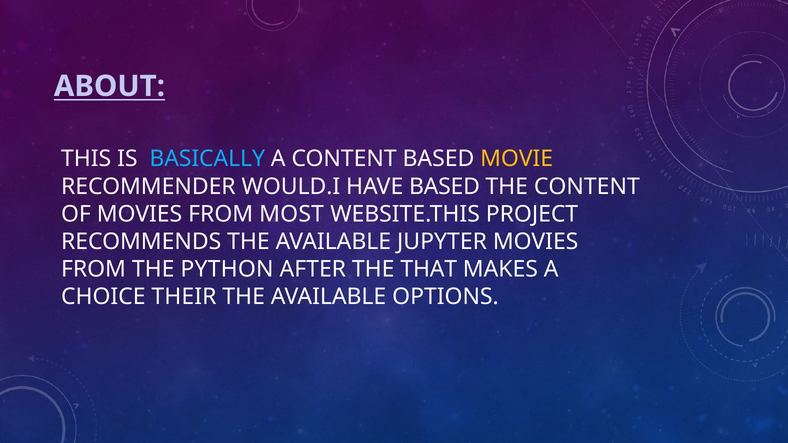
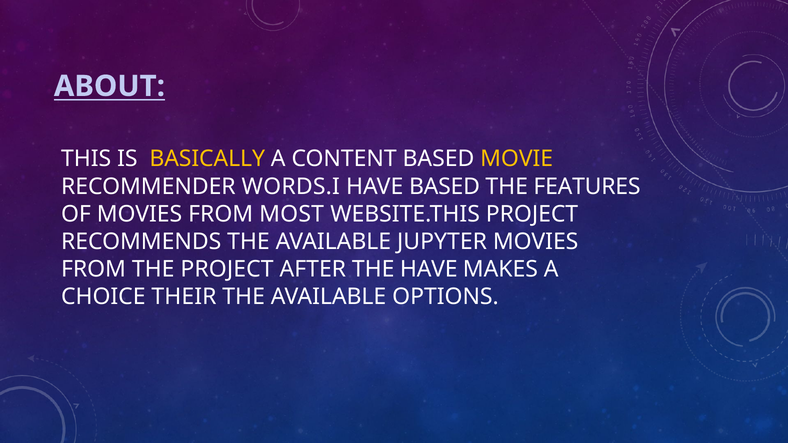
BASICALLY colour: light blue -> yellow (207, 159)
WOULD.I: WOULD.I -> WORDS.I (291, 187)
THE CONTENT: CONTENT -> FEATURES (587, 187)
THE PYTHON: PYTHON -> PROJECT (227, 269)
THE THAT: THAT -> HAVE (429, 269)
